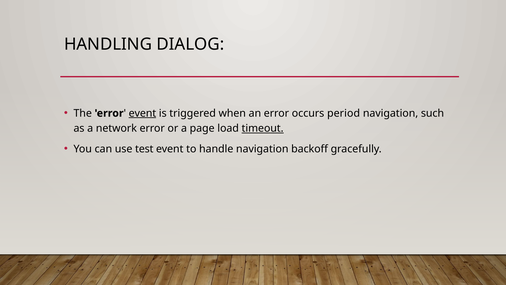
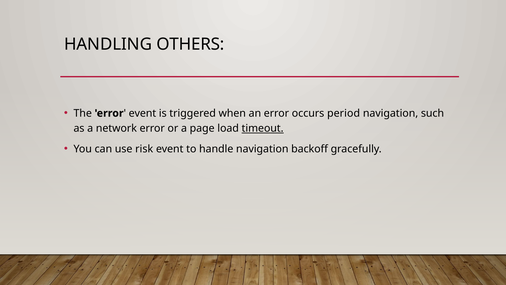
DIALOG: DIALOG -> OTHERS (190, 44)
event underline: present -> none (142, 113)
test: test -> risk (144, 149)
